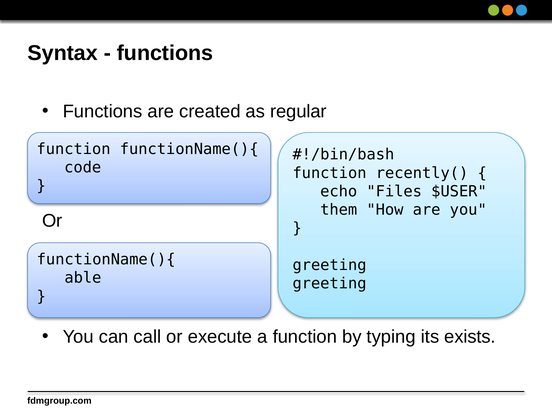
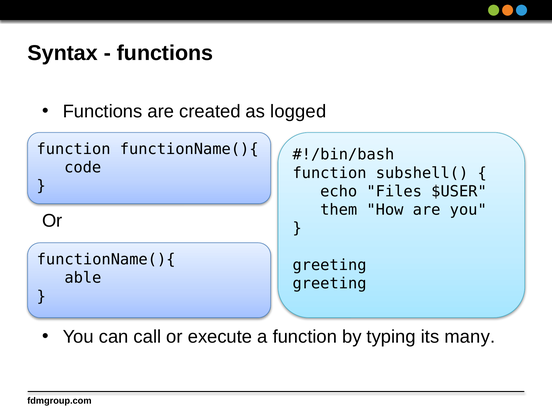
regular: regular -> logged (298, 111)
recently(: recently( -> subshell( (422, 173)
exists: exists -> many (470, 337)
